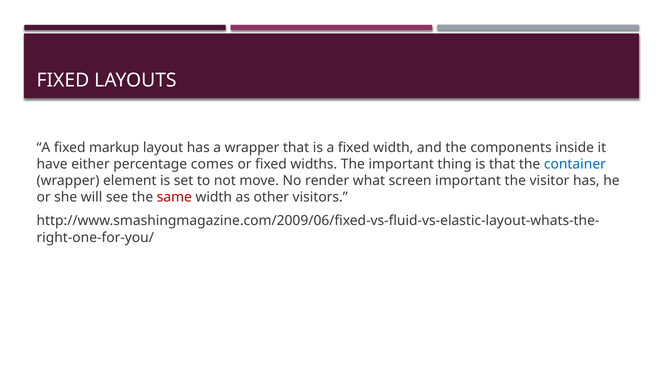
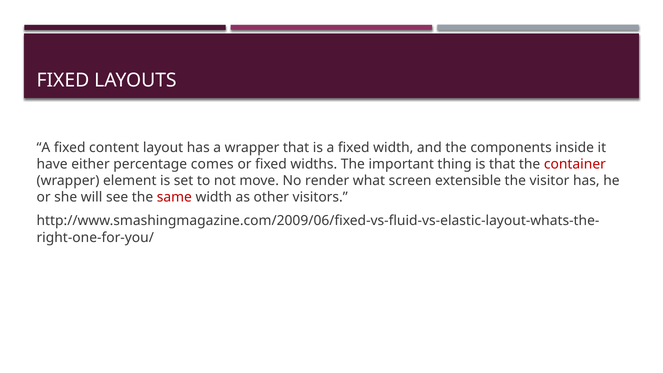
markup: markup -> content (114, 148)
container colour: blue -> red (575, 164)
screen important: important -> extensible (468, 181)
